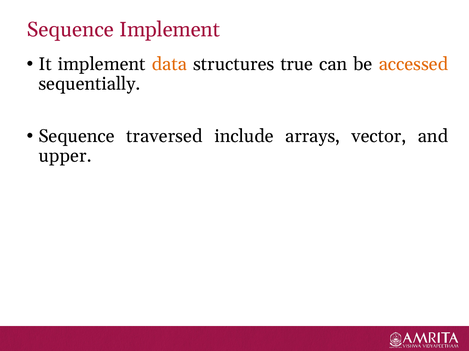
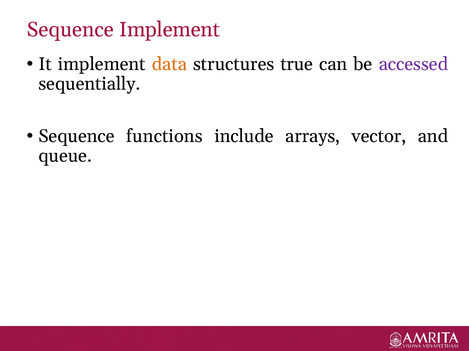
accessed colour: orange -> purple (413, 64)
traversed: traversed -> functions (164, 136)
upper: upper -> queue (65, 156)
